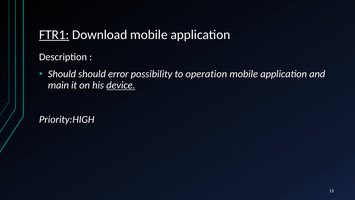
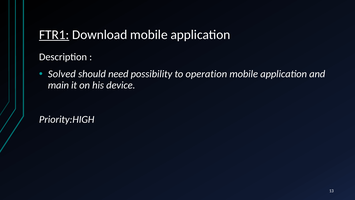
Should: Should -> Solved (62, 74)
error: error -> need (118, 74)
device underline: present -> none (121, 85)
